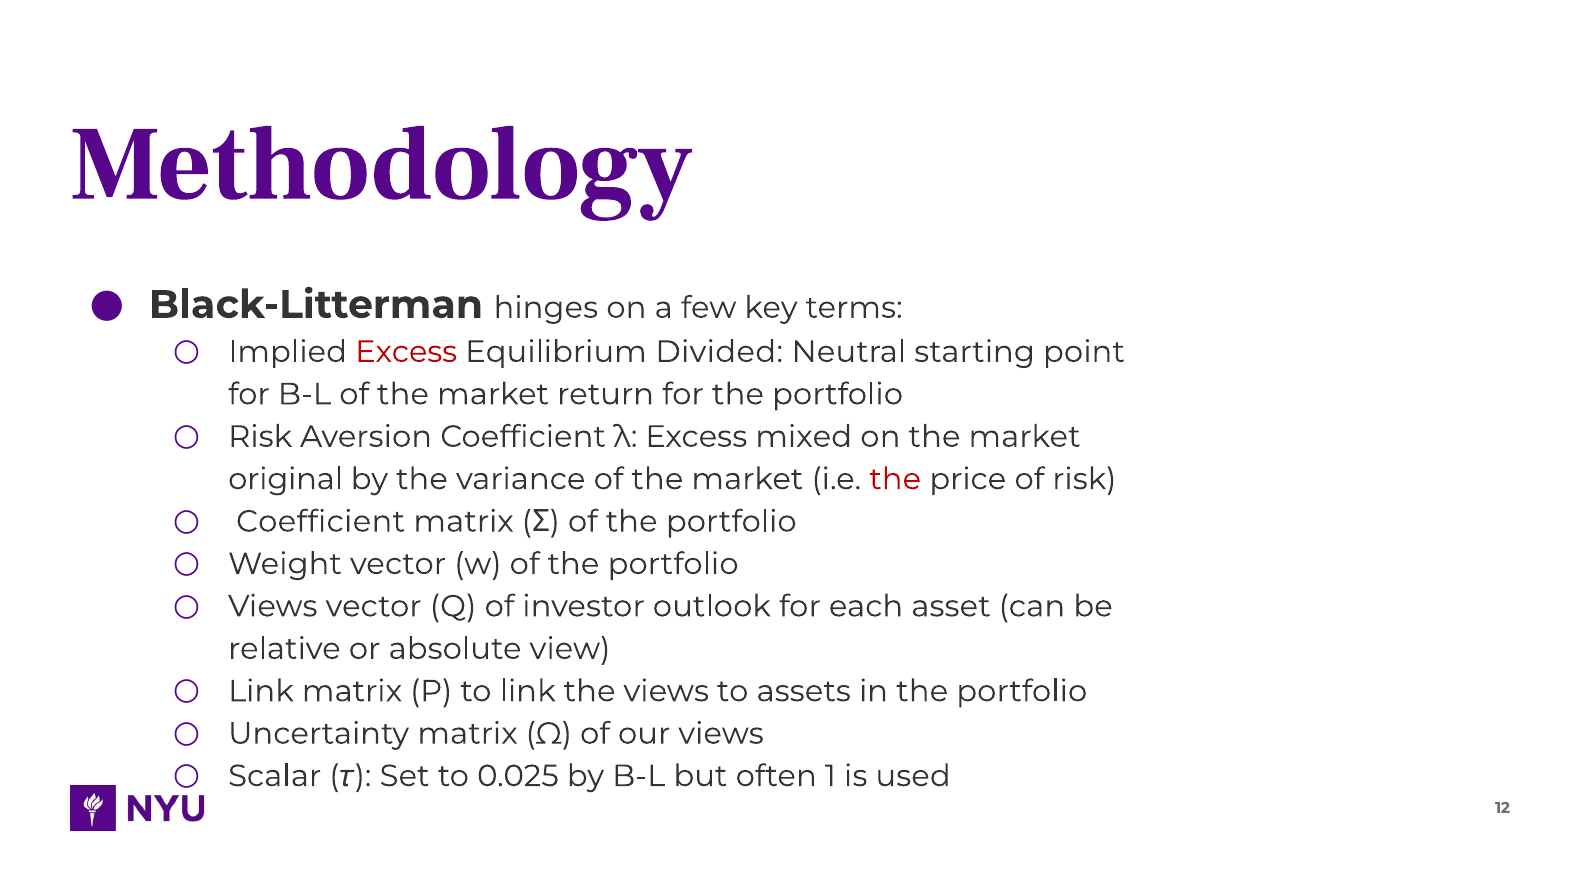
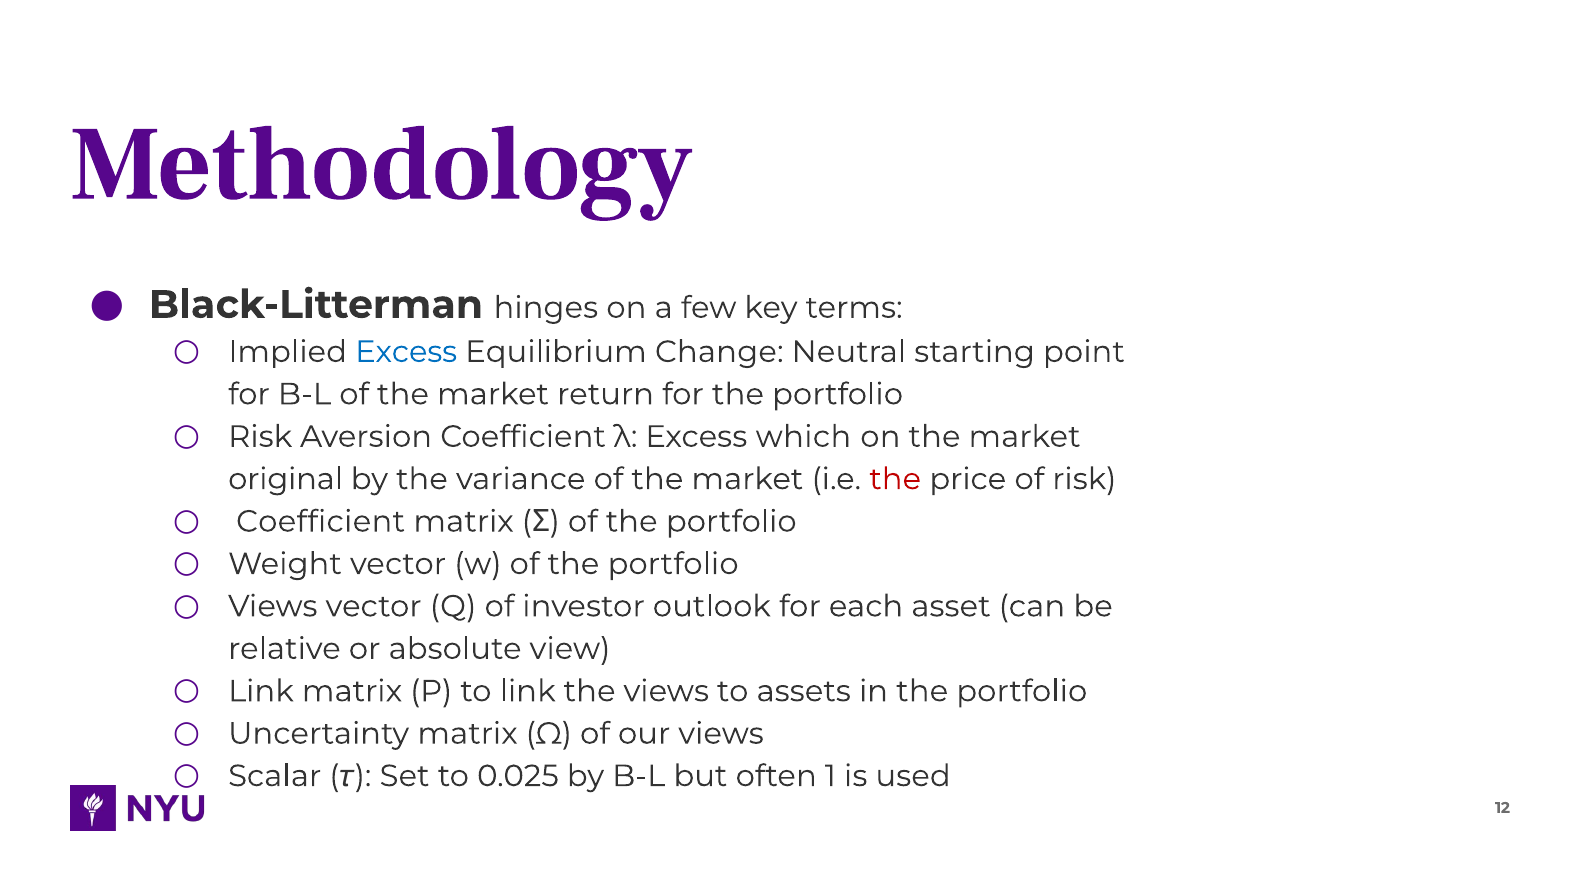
Excess colour: red -> blue (406, 352)
Divided: Divided -> Change (719, 352)
mixed: mixed -> which (803, 437)
